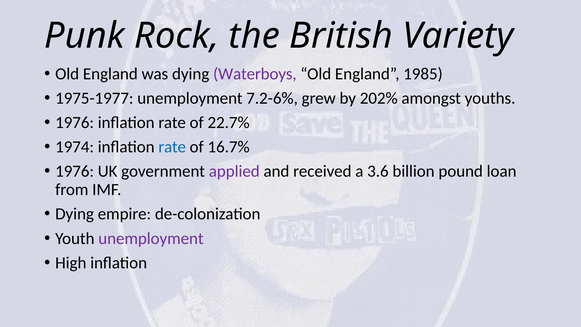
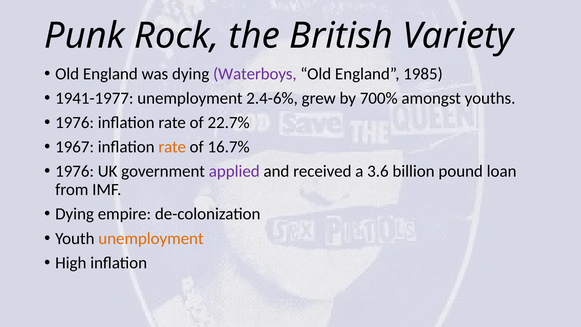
1975-1977: 1975-1977 -> 1941-1977 (94, 98)
7.2-6%: 7.2-6% -> 2.4-6% (272, 98)
202%: 202% -> 700% (379, 98)
1974: 1974 -> 1967 (75, 147)
rate colour: blue -> orange (172, 147)
unemployment colour: purple -> orange (151, 238)
